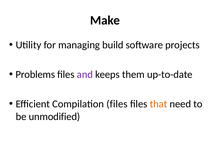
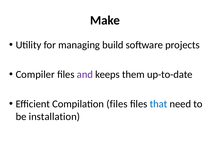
Problems: Problems -> Compiler (35, 74)
that colour: orange -> blue (158, 104)
unmodified: unmodified -> installation (54, 116)
